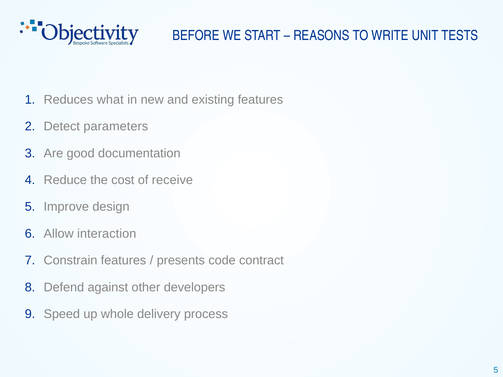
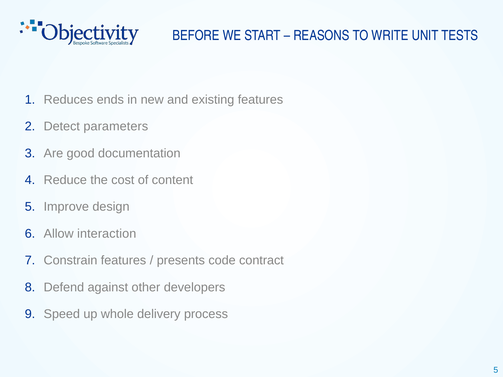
what: what -> ends (110, 100)
receive: receive -> content (172, 180)
